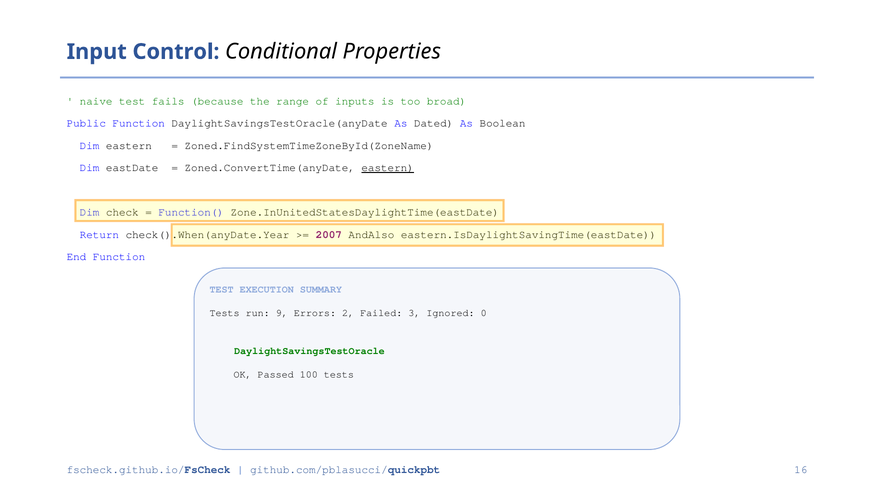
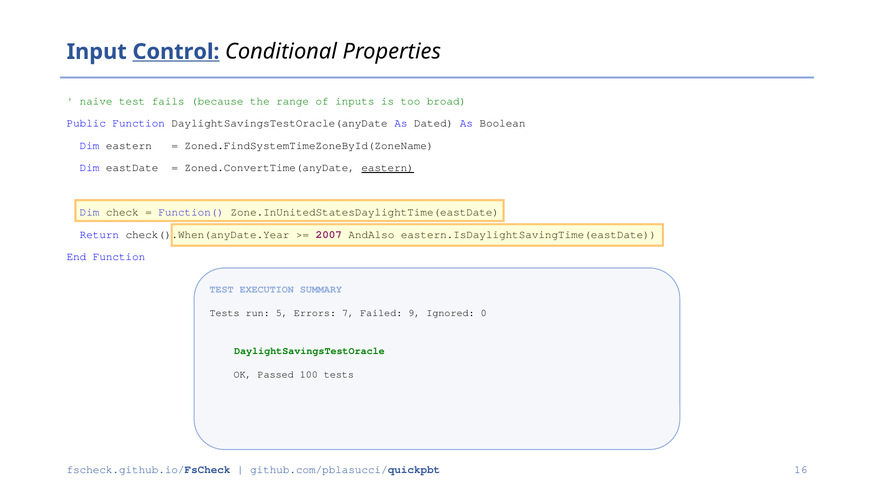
Control underline: none -> present (176, 52)
9: 9 -> 5 (282, 313)
2: 2 -> 7 (348, 313)
3: 3 -> 9 (414, 313)
